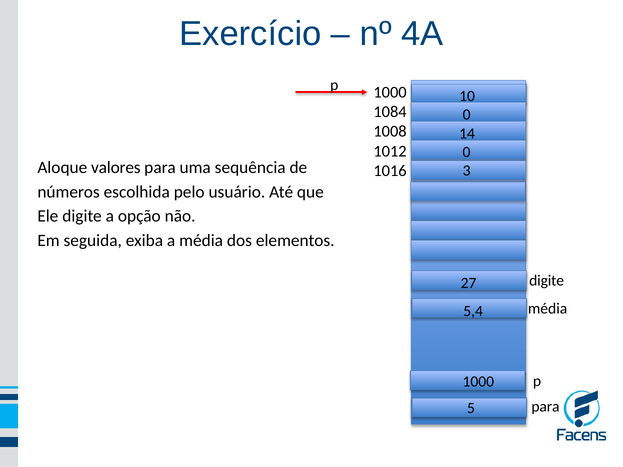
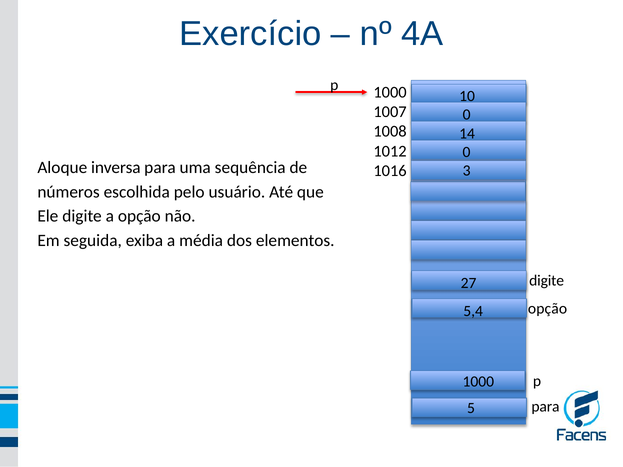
1084: 1084 -> 1007 (390, 112)
valores: valores -> inversa (116, 168)
média: média -> opção (548, 309)
